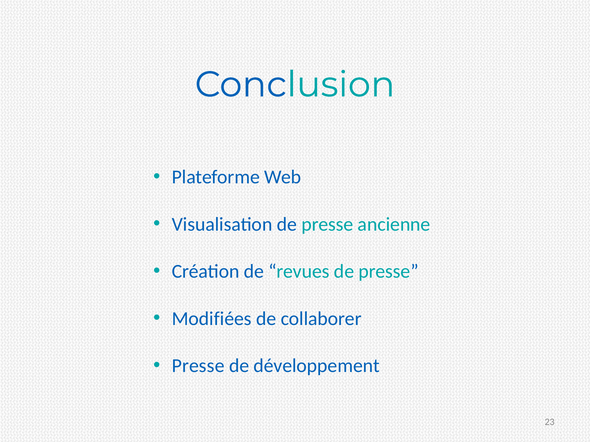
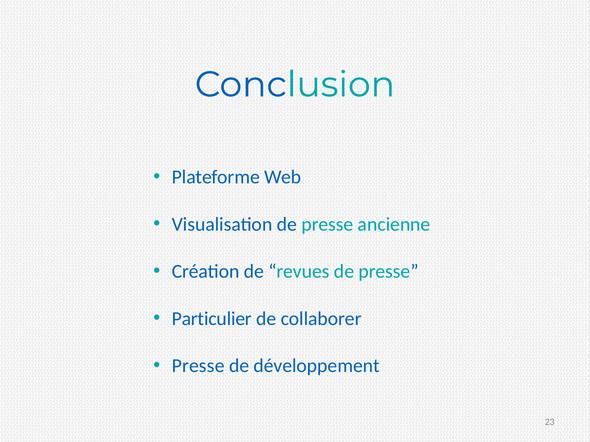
Modifiées: Modifiées -> Particulier (212, 319)
